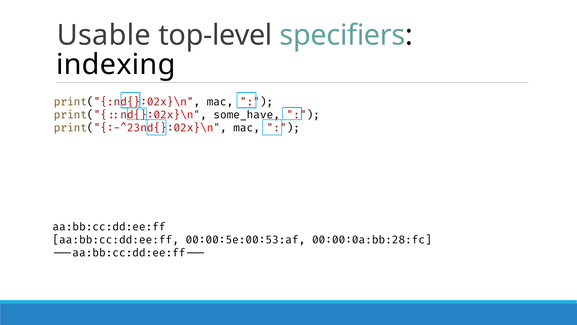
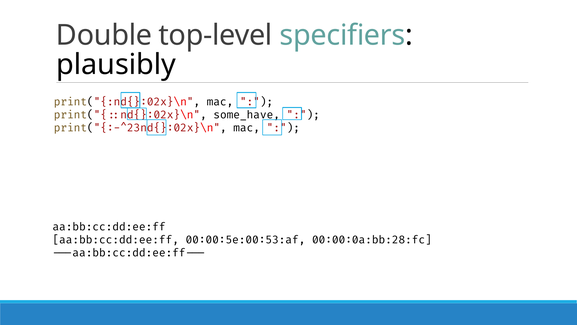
Usable: Usable -> Double (104, 35)
indexing: indexing -> plausibly (116, 65)
